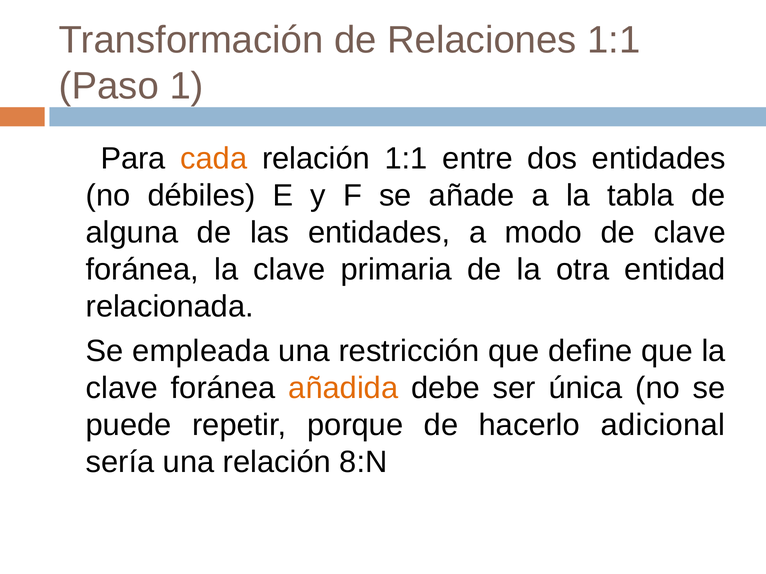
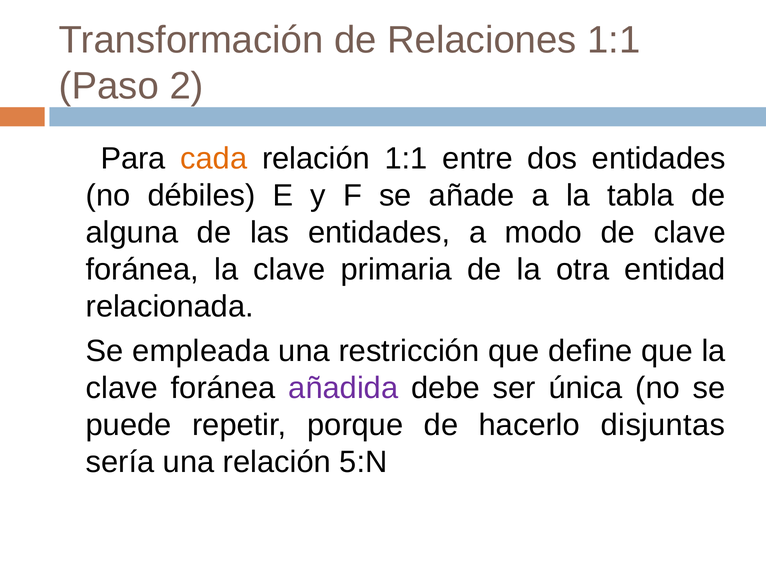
1: 1 -> 2 (187, 86)
añadida colour: orange -> purple (343, 388)
adicional: adicional -> disjuntas (663, 425)
8:N: 8:N -> 5:N (363, 462)
